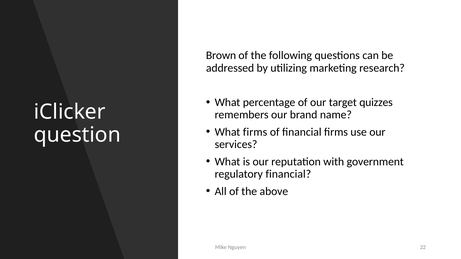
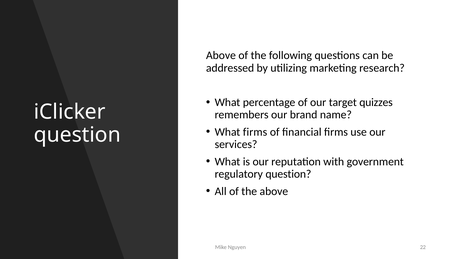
Brown: Brown -> Above (221, 56)
regulatory financial: financial -> question (288, 174)
